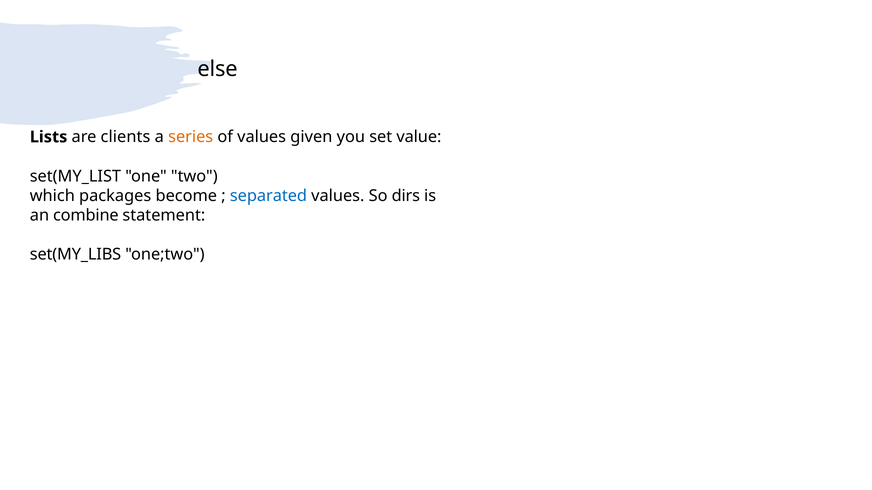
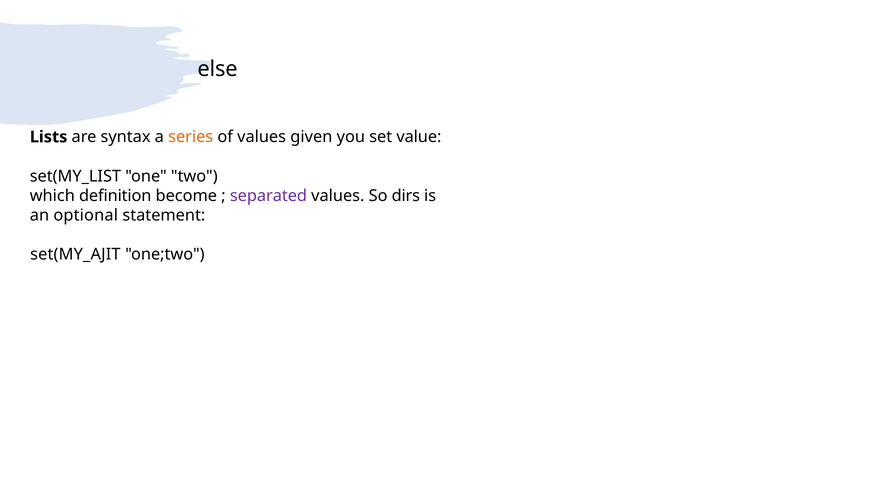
clients: clients -> syntax (126, 137)
packages: packages -> definition (115, 196)
separated colour: blue -> purple (268, 196)
combine: combine -> optional (86, 216)
set(MY_LIBS: set(MY_LIBS -> set(MY_AJIT (75, 255)
